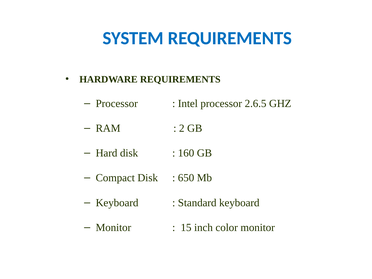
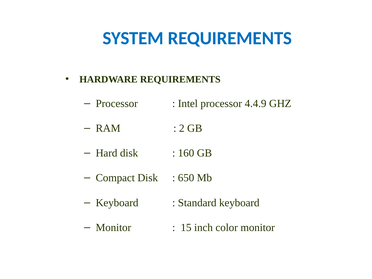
2.6.5: 2.6.5 -> 4.4.9 (256, 104)
